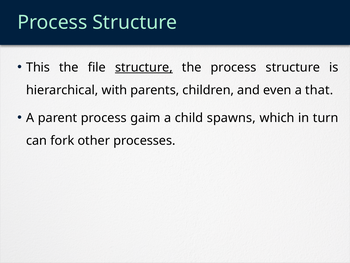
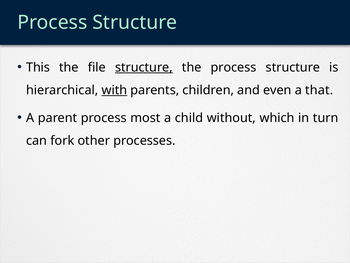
with underline: none -> present (114, 90)
gaim: gaim -> most (145, 118)
spawns: spawns -> without (231, 118)
